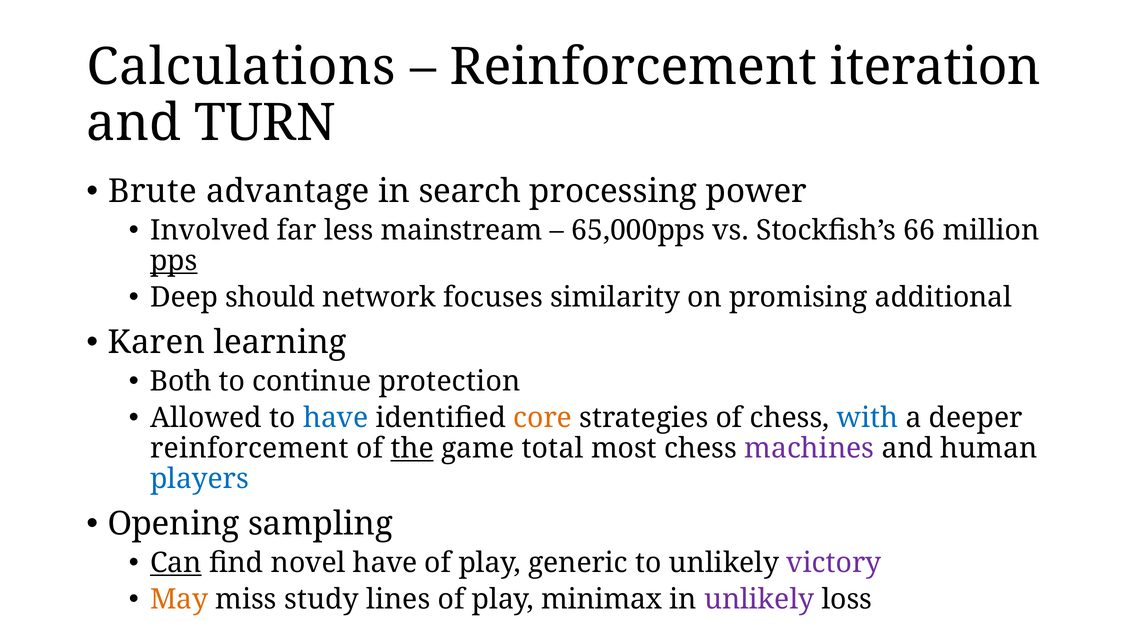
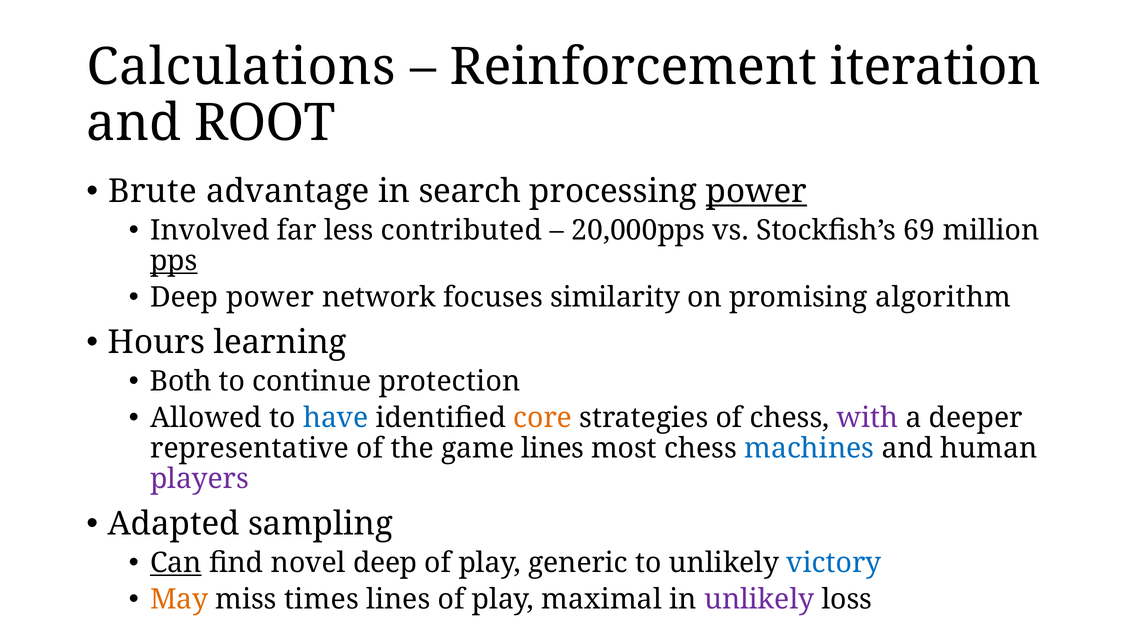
TURN: TURN -> ROOT (265, 123)
power underline: none -> present (756, 192)
mainstream: mainstream -> contributed (462, 231)
65,000pps: 65,000pps -> 20,000pps (638, 231)
66: 66 -> 69 (919, 231)
Deep should: should -> power (270, 298)
additional: additional -> algorithm (943, 298)
Karen: Karen -> Hours (156, 343)
with colour: blue -> purple (868, 418)
reinforcement: reinforcement -> representative (250, 449)
the underline: present -> none (412, 449)
game total: total -> lines (553, 449)
machines colour: purple -> blue (809, 449)
players colour: blue -> purple (200, 479)
Opening: Opening -> Adapted (174, 524)
novel have: have -> deep (385, 563)
victory colour: purple -> blue (834, 563)
study: study -> times (321, 600)
minimax: minimax -> maximal (602, 600)
